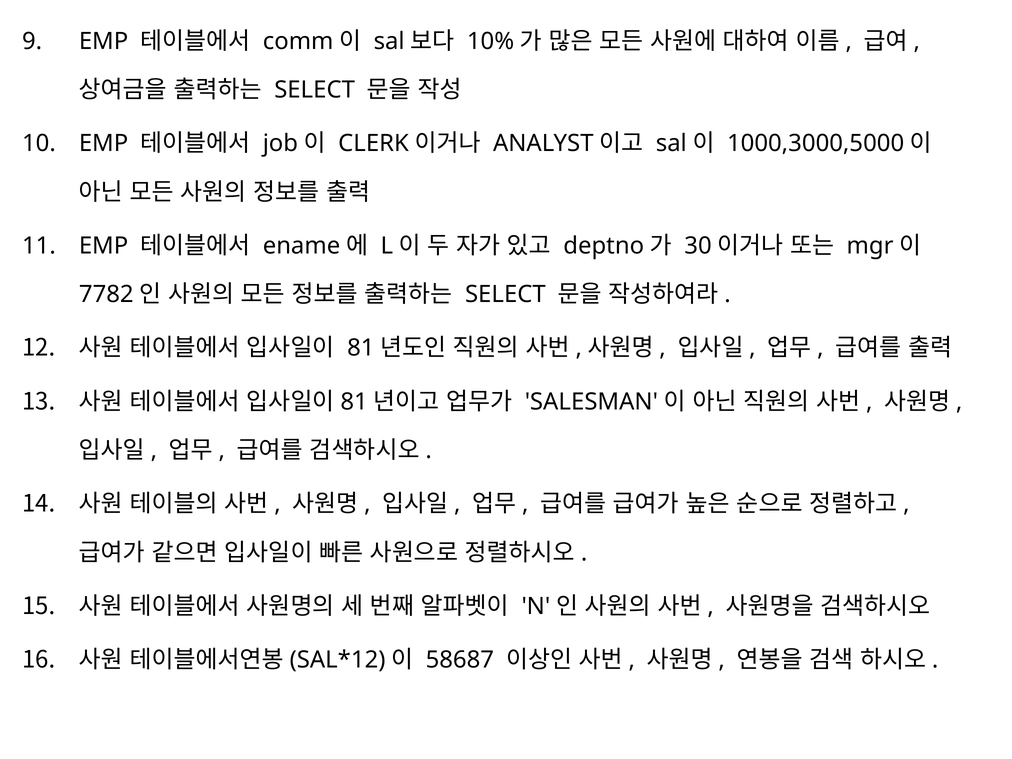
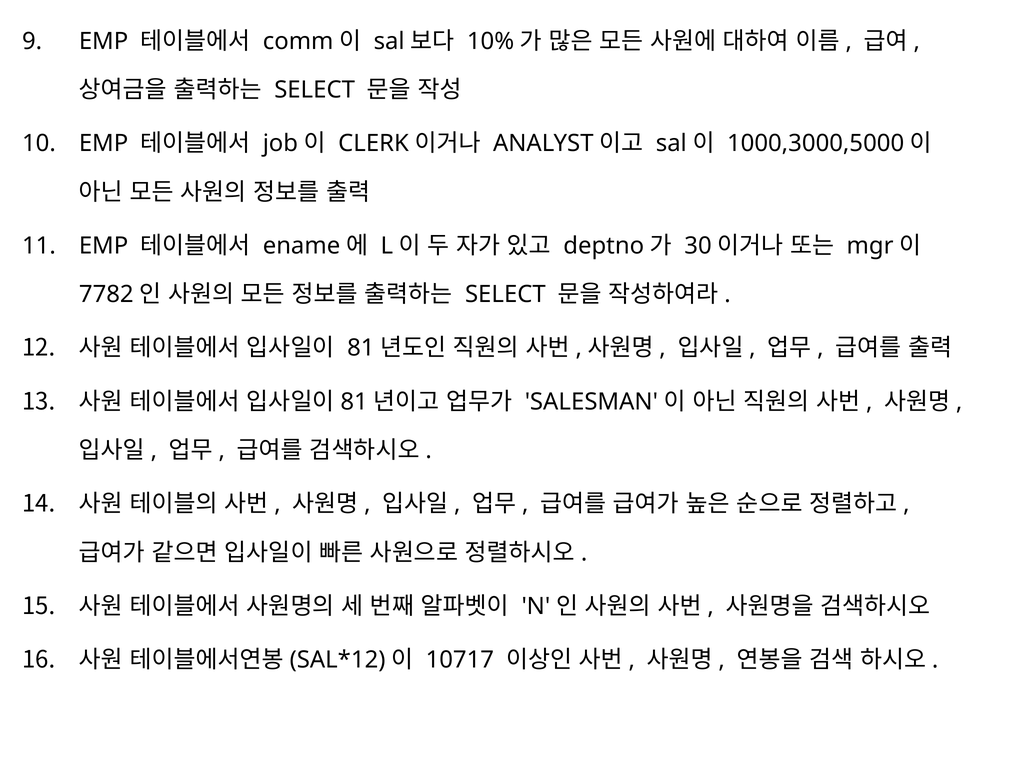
58687: 58687 -> 10717 (460, 660)
